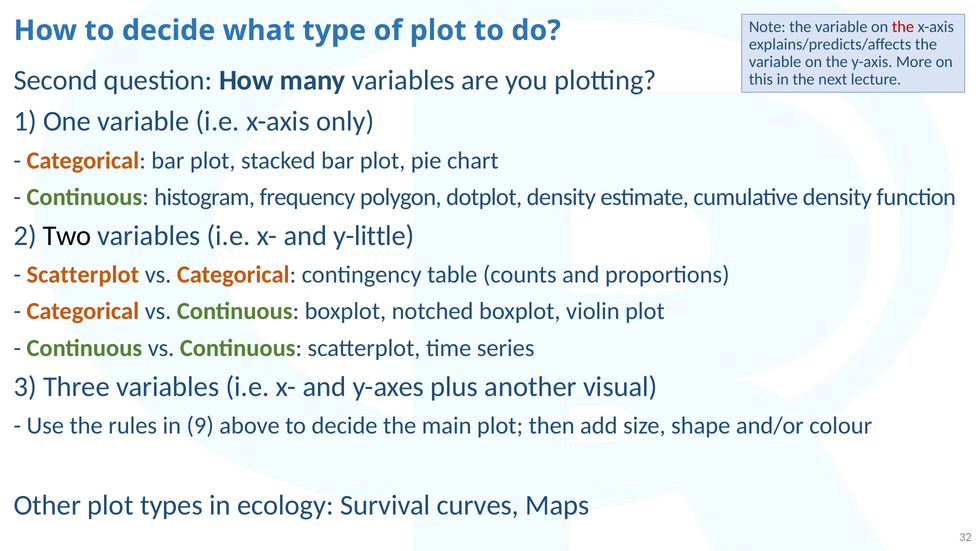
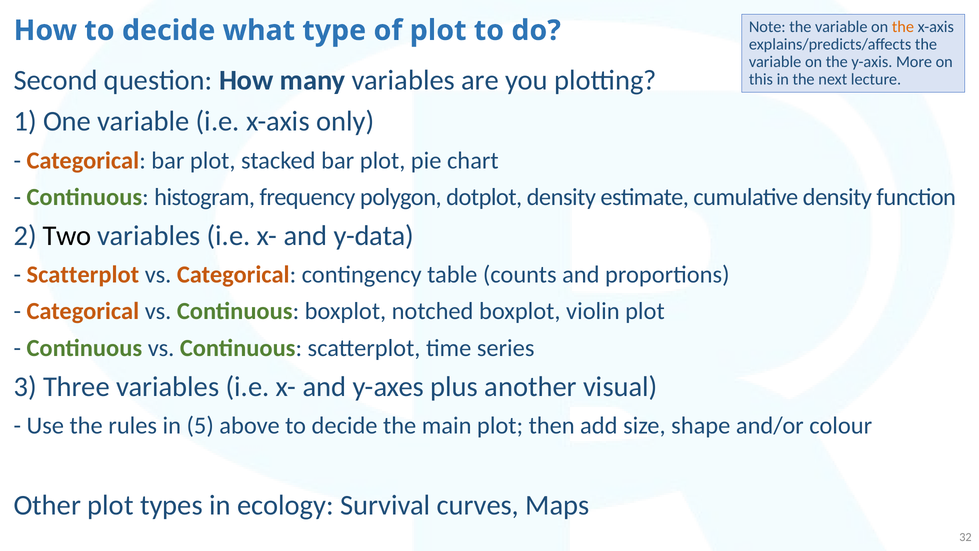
the colour: red -> orange (903, 27)
y-little: y-little -> y-data (374, 236)
9: 9 -> 5 (200, 425)
